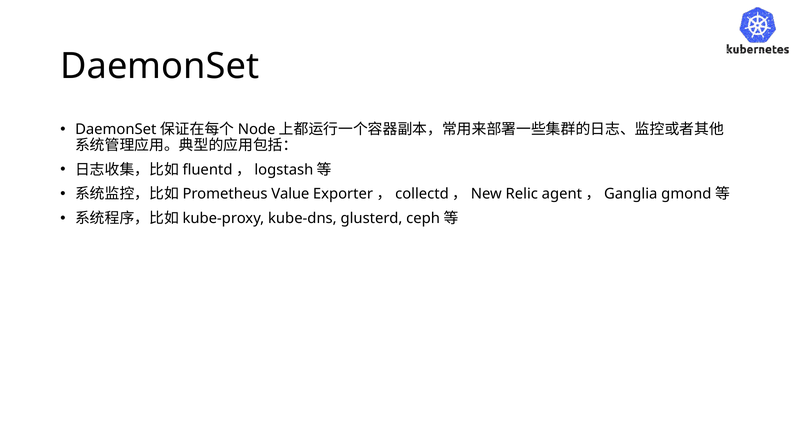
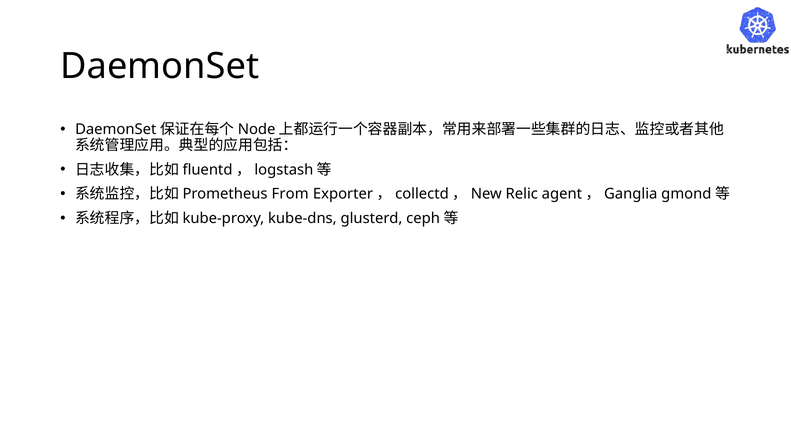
Value: Value -> From (290, 194)
